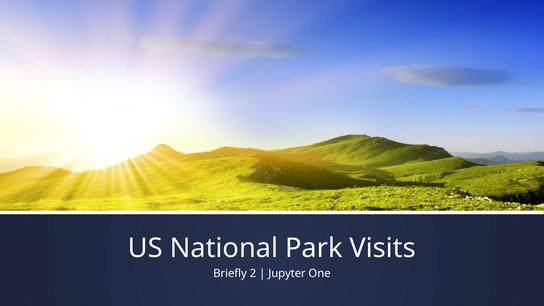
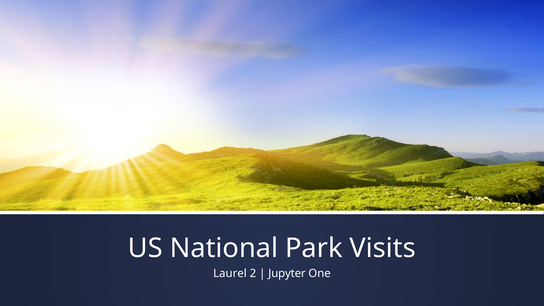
Briefly: Briefly -> Laurel (230, 273)
